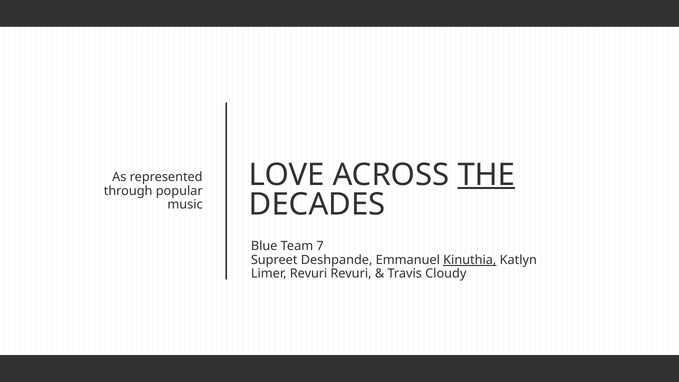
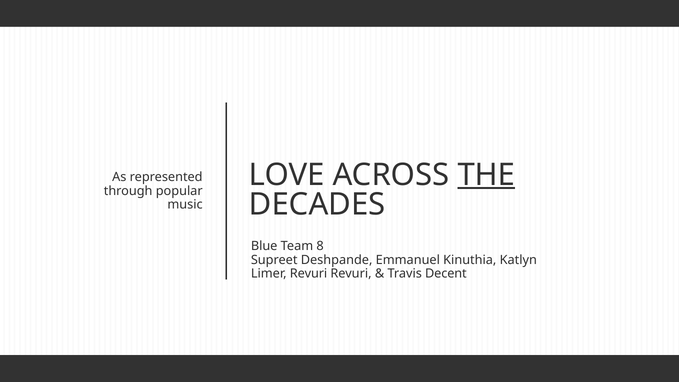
7: 7 -> 8 (320, 246)
Kinuthia underline: present -> none (470, 260)
Cloudy: Cloudy -> Decent (446, 274)
